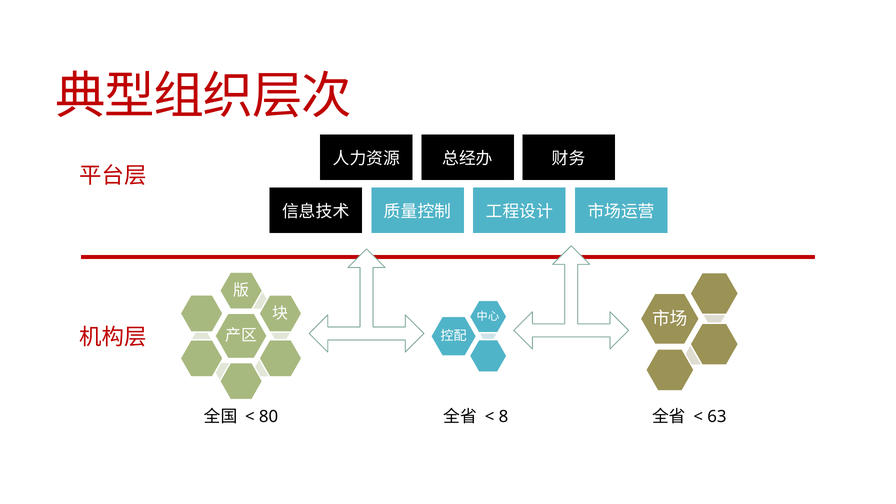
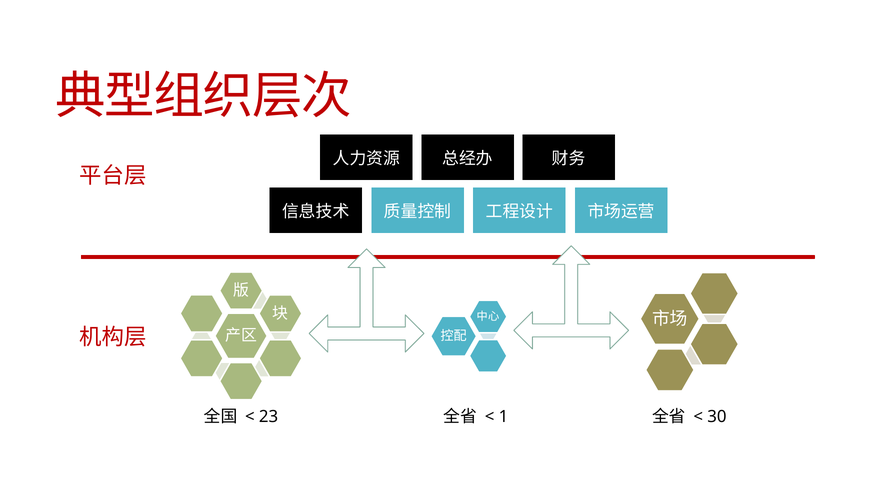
80: 80 -> 23 (269, 417)
8: 8 -> 1 (504, 417)
63: 63 -> 30 (717, 417)
